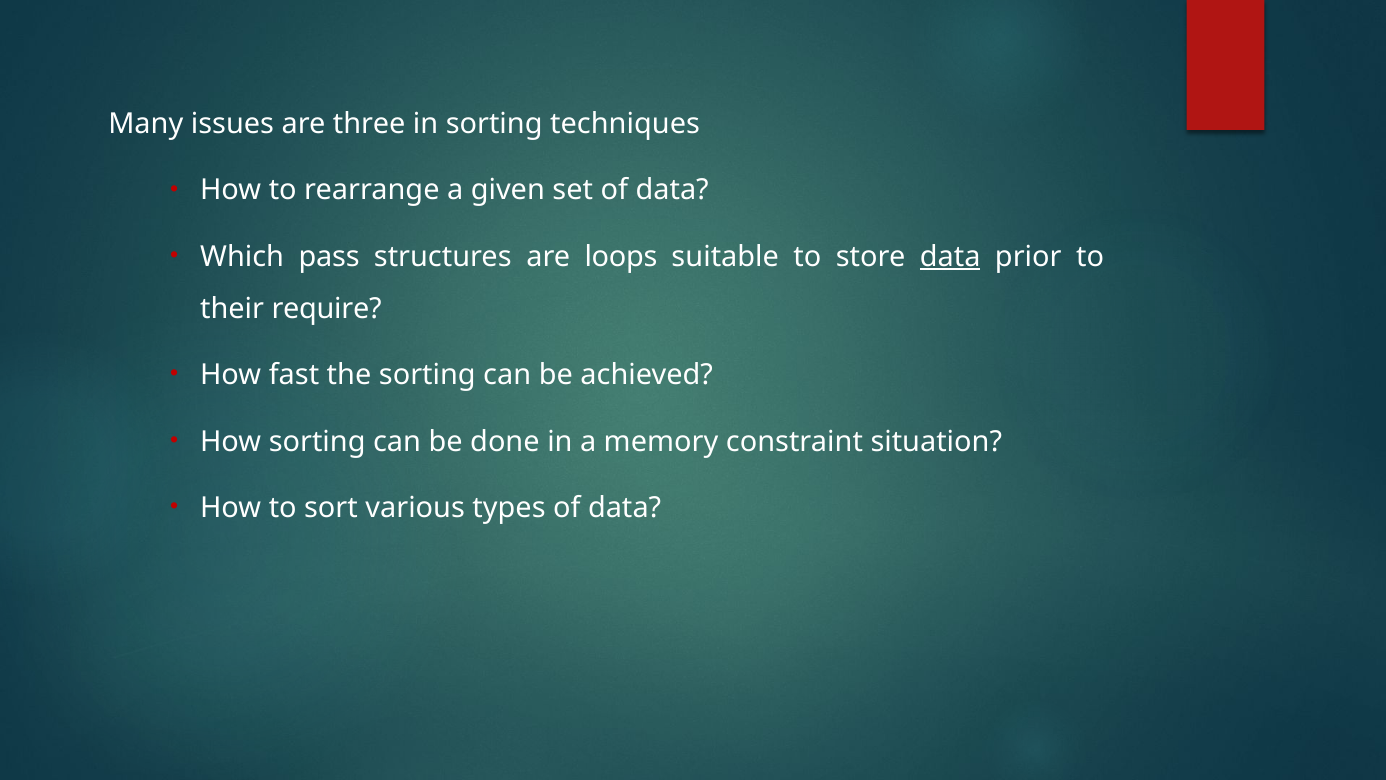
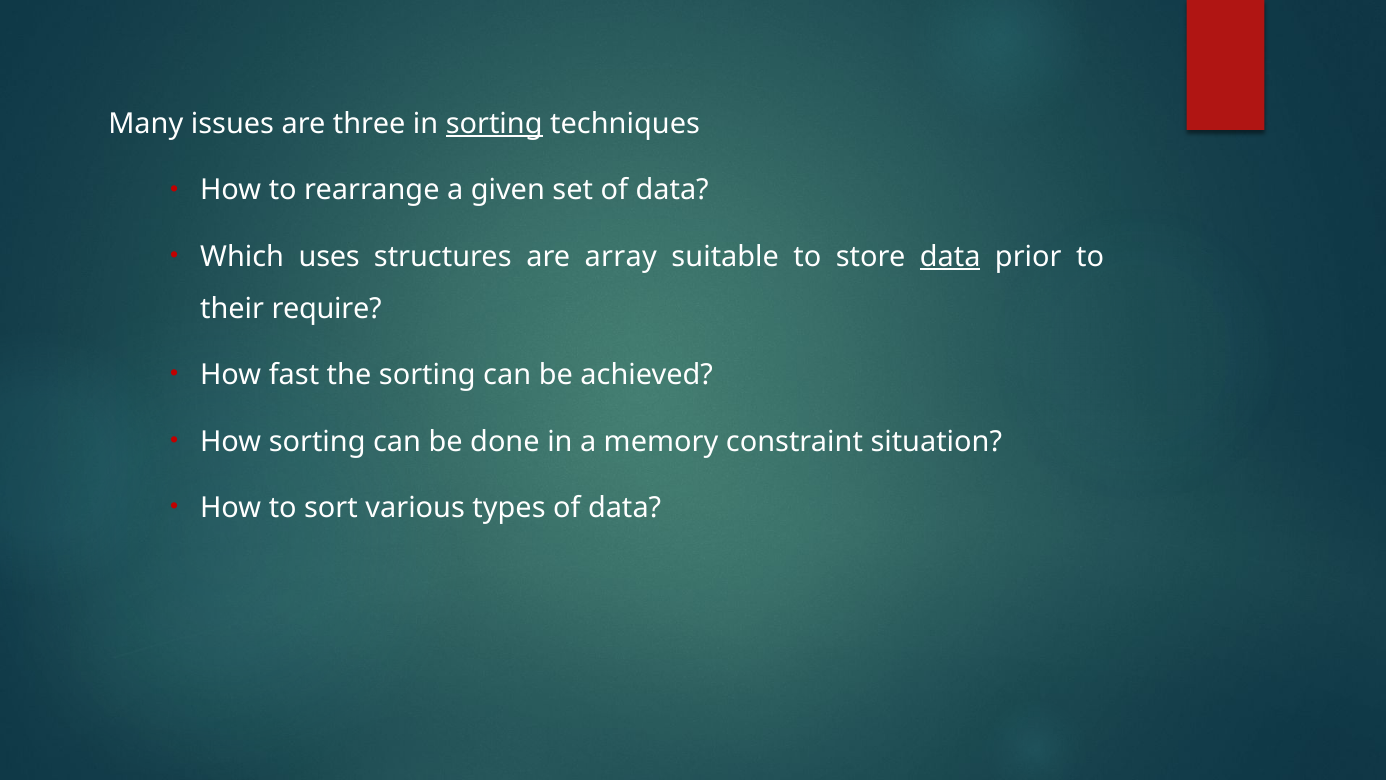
sorting underline: none -> present (494, 124)
pass: pass -> uses (329, 257)
loops: loops -> array (621, 257)
